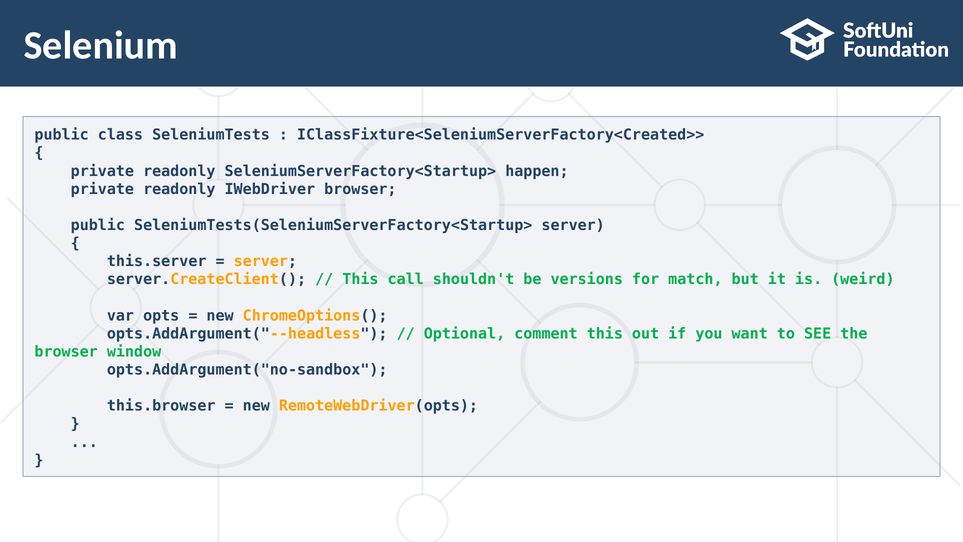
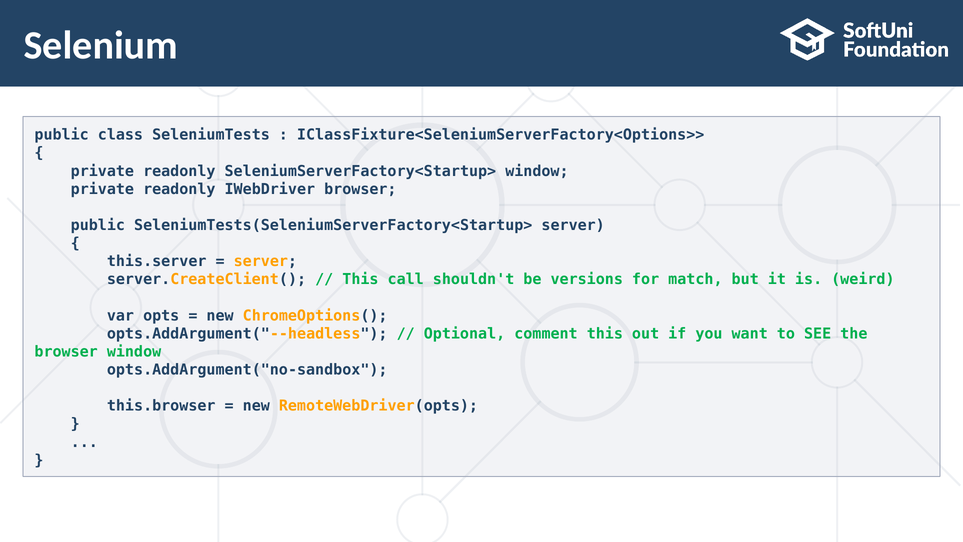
IClassFixture<SeleniumServerFactory<Created>>: IClassFixture<SeleniumServerFactory<Created>> -> IClassFixture<SeleniumServerFactory<Options>> (501, 135)
SeleniumServerFactory<Startup> happen: happen -> window (537, 171)
